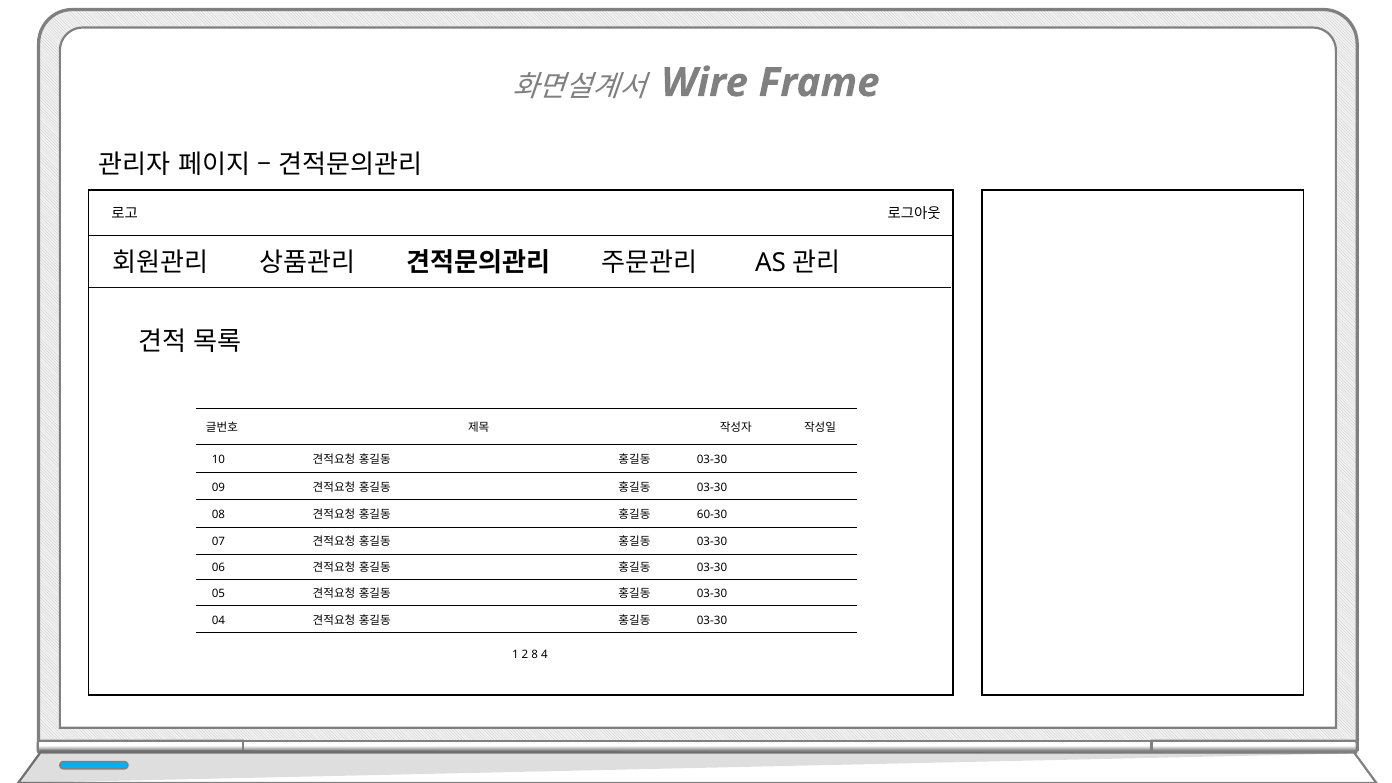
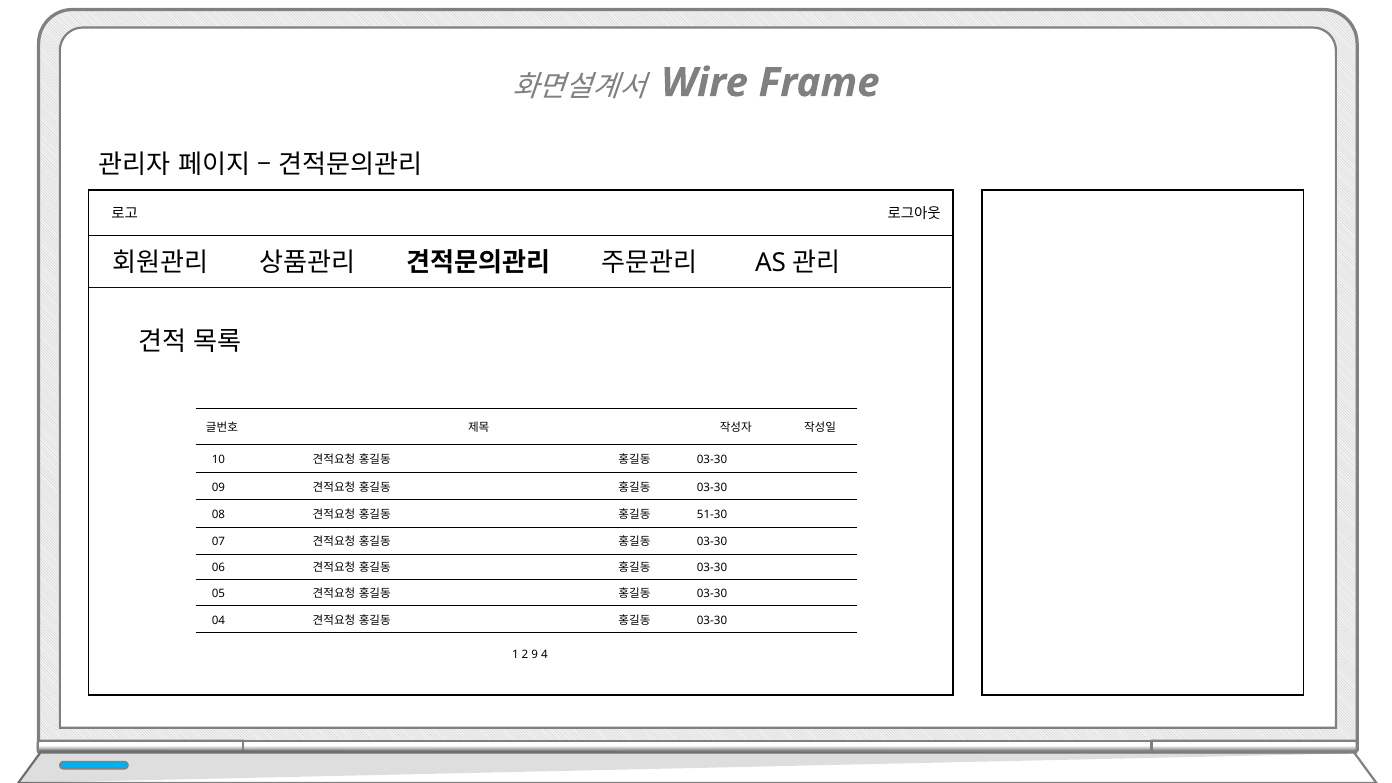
60-30: 60-30 -> 51-30 (712, 515)
8: 8 -> 9 (535, 654)
